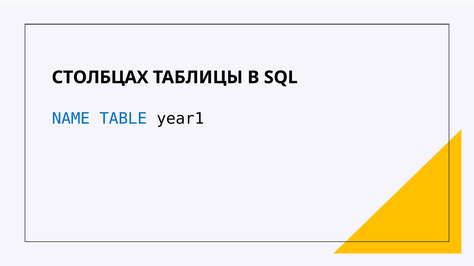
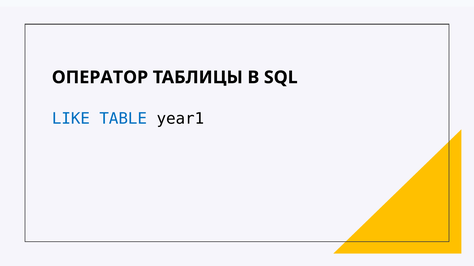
СТОЛБЦАХ: СТОЛБЦАХ -> ОПЕРАТОР (100, 78)
NAME: NAME -> LIKE (71, 119)
